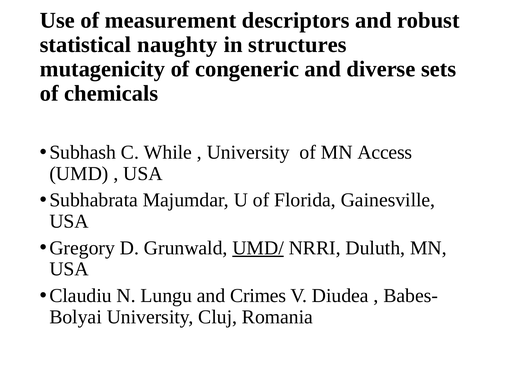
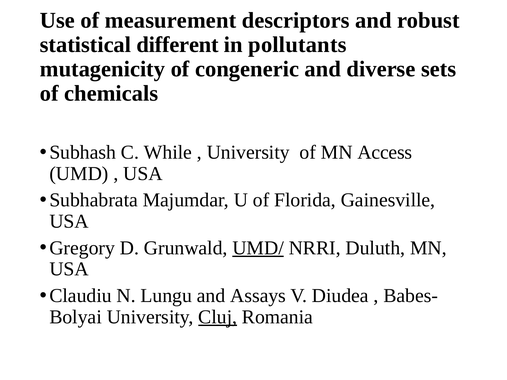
naughty: naughty -> different (178, 45)
structures: structures -> pollutants (297, 45)
Crimes: Crimes -> Assays (258, 296)
Cluj underline: none -> present (218, 317)
